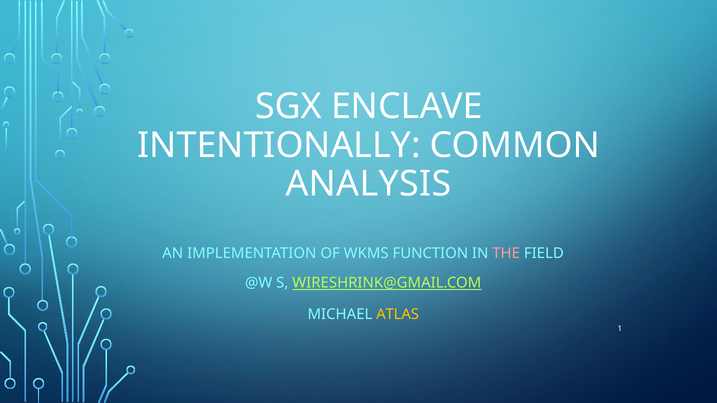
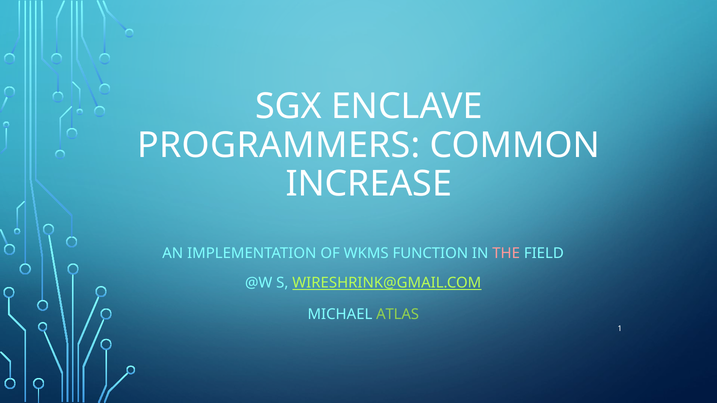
INTENTIONALLY: INTENTIONALLY -> PROGRAMMERS (279, 145)
ANALYSIS: ANALYSIS -> INCREASE (369, 184)
ATLAS colour: yellow -> light green (398, 314)
